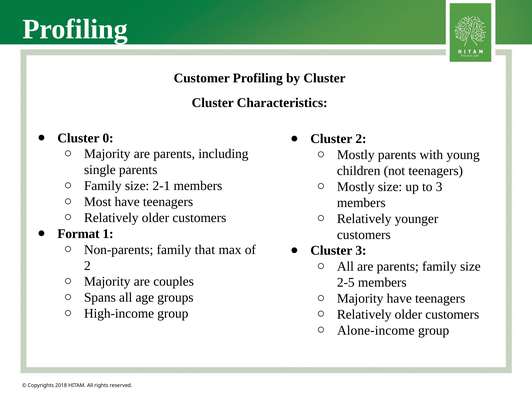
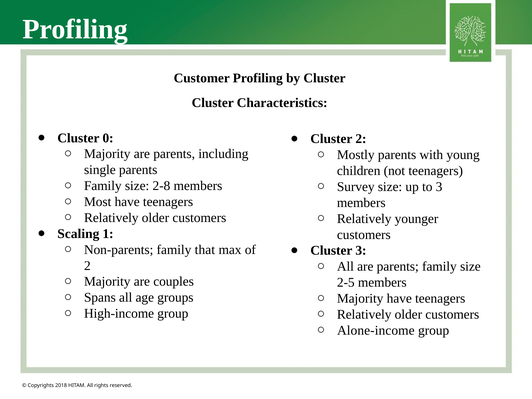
2-1: 2-1 -> 2-8 (161, 186)
Mostly: Mostly -> Survey (356, 187)
Format: Format -> Scaling (78, 234)
